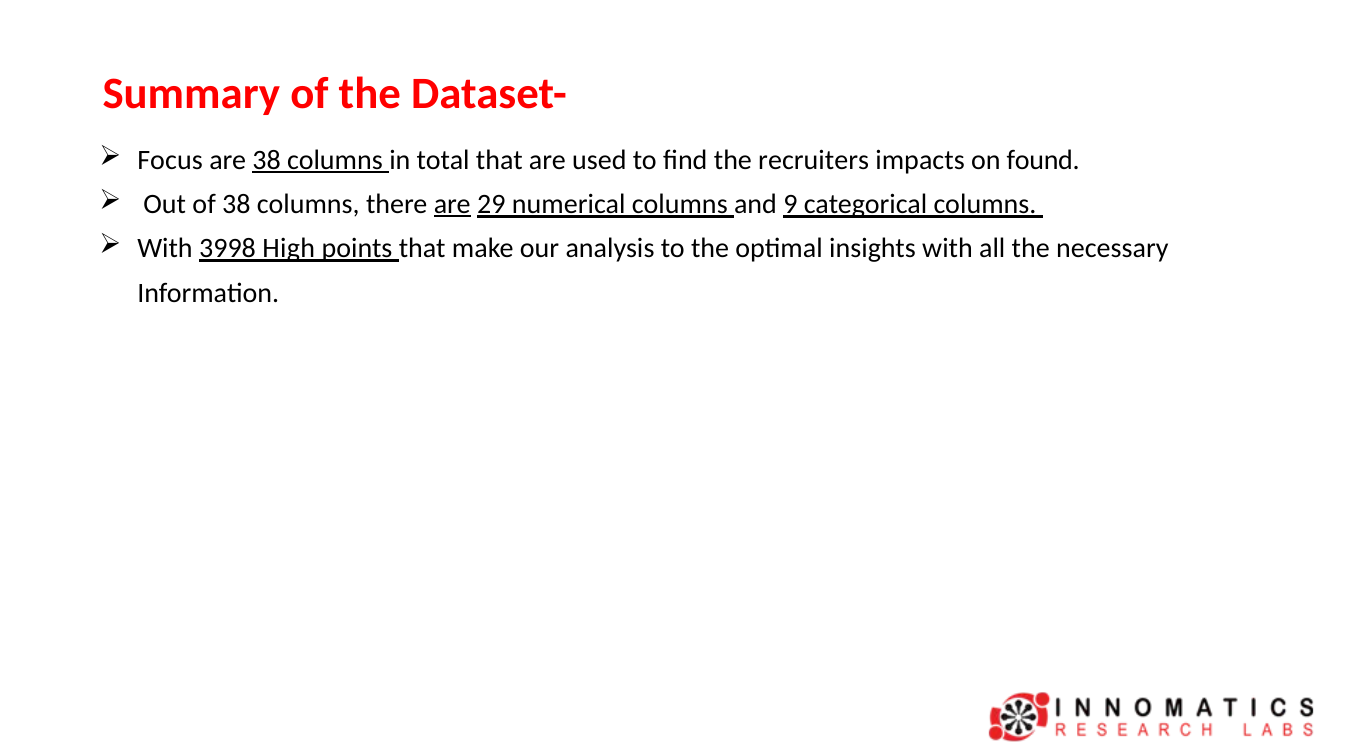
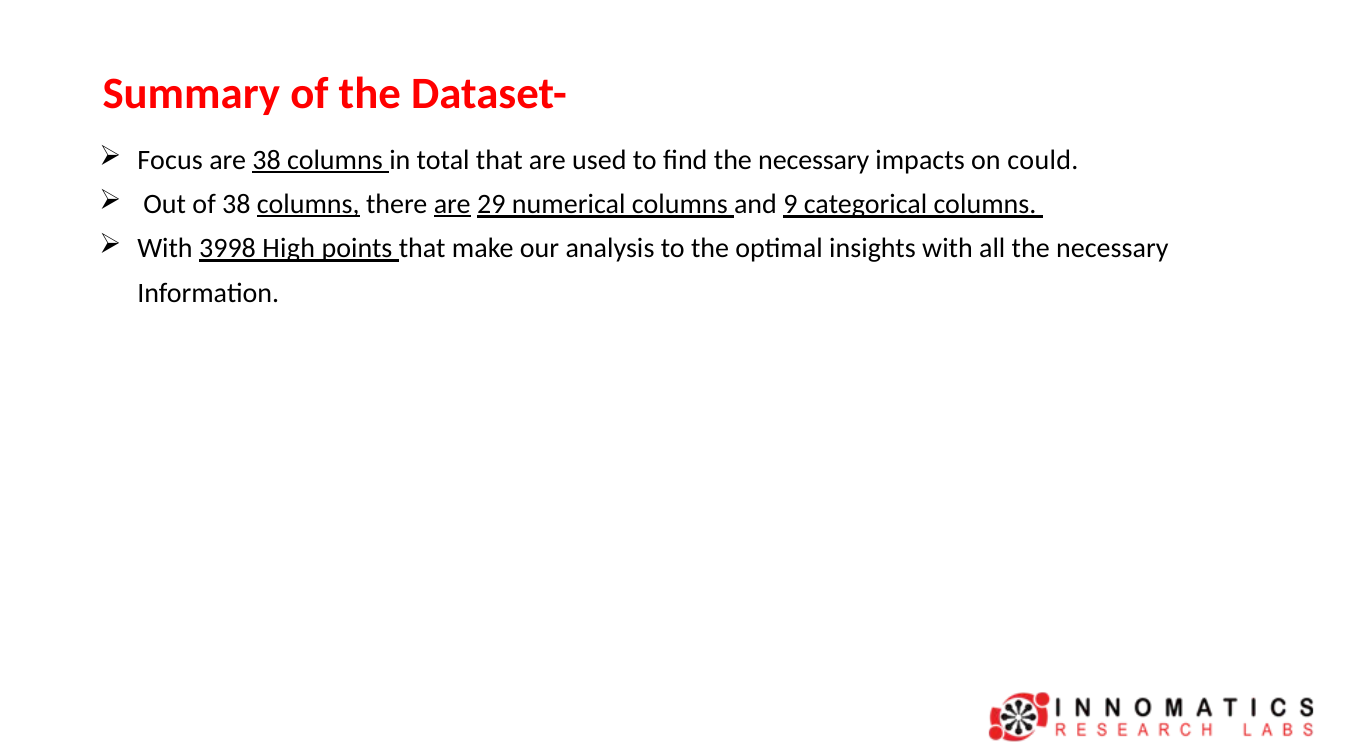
find the recruiters: recruiters -> necessary (814, 160)
found: found -> could (1043, 160)
columns underline: none -> present (308, 204)
